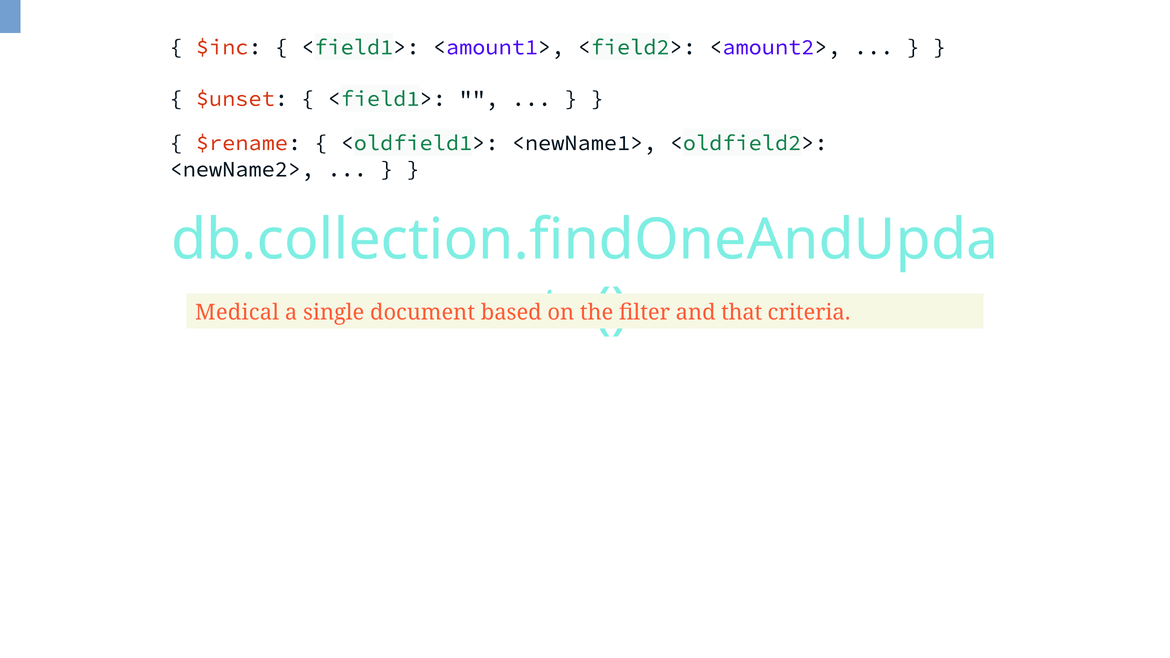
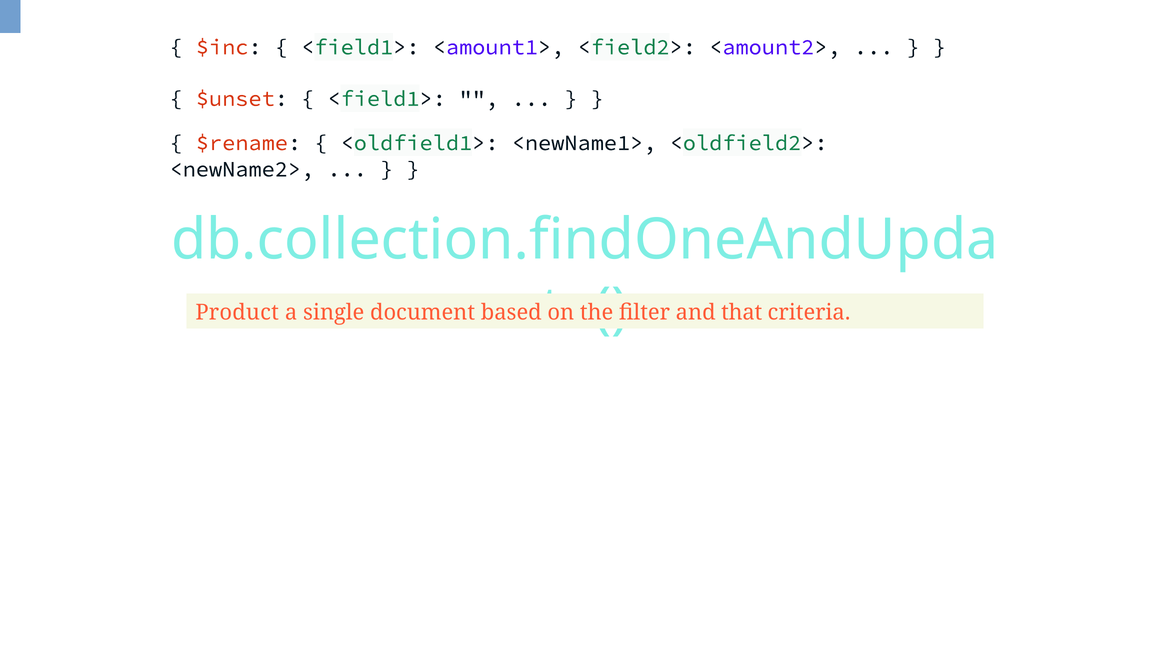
Medical: Medical -> Product (237, 313)
